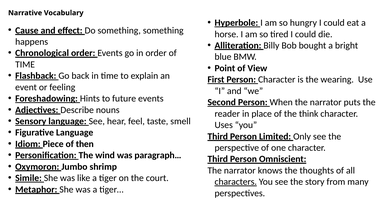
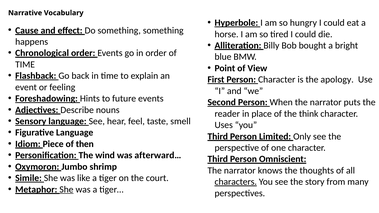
wearing: wearing -> apology (337, 80)
paragraph…: paragraph… -> afterward… (158, 155)
She underline: none -> present (66, 190)
